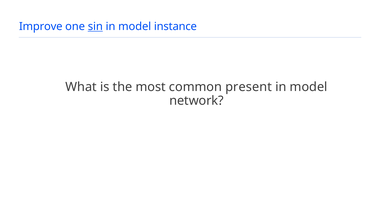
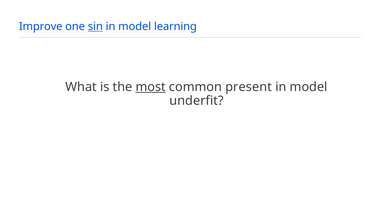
instance: instance -> learning (175, 26)
most underline: none -> present (151, 87)
network: network -> underfit (196, 101)
